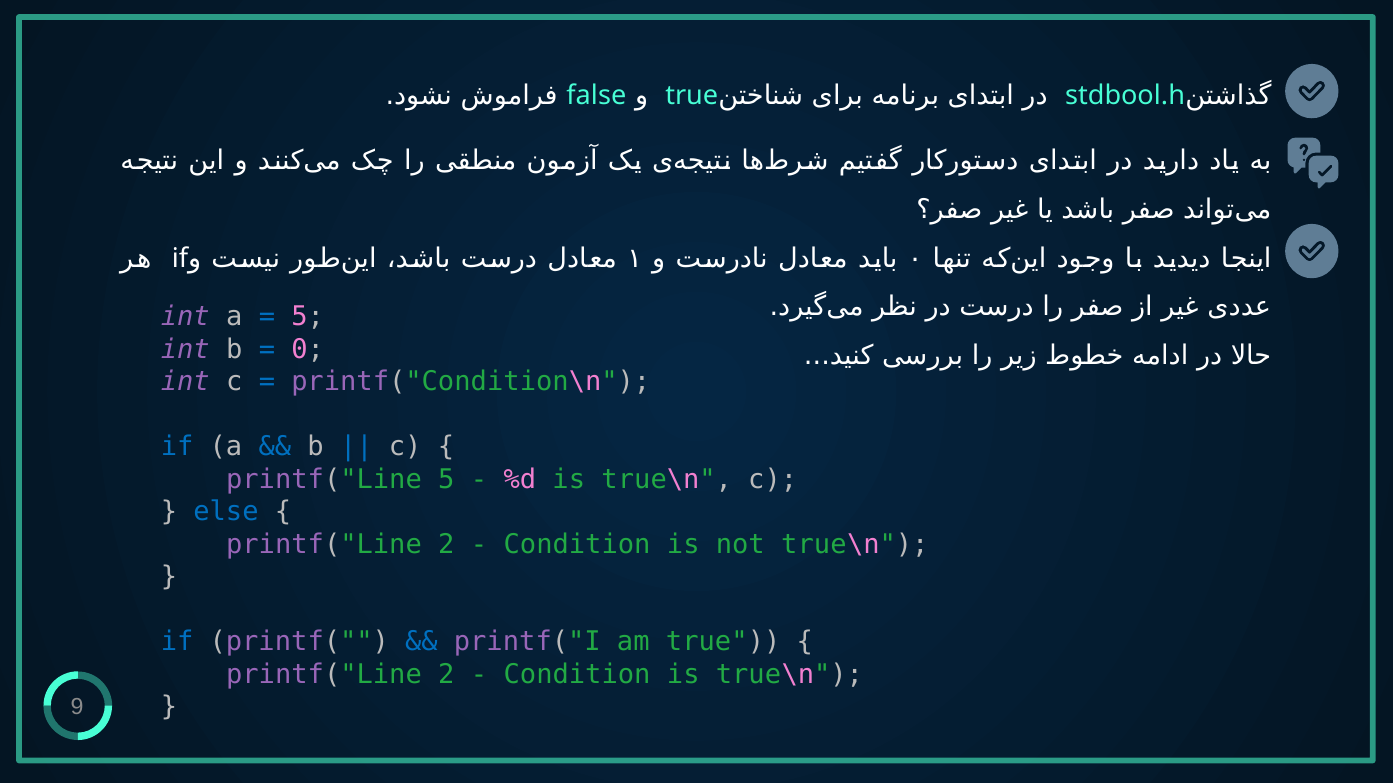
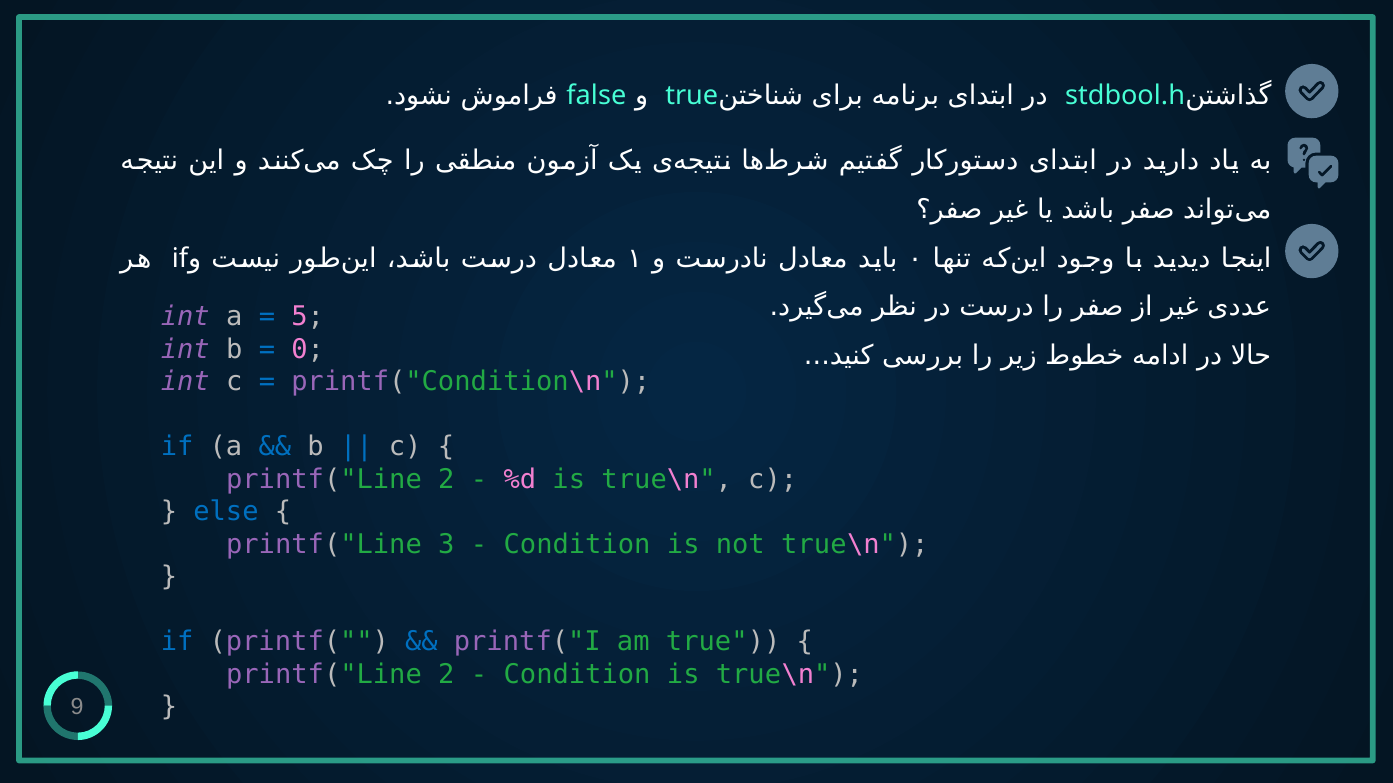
5: 5 -> 2 (446, 480)
2: 2 -> 3 (446, 545)
